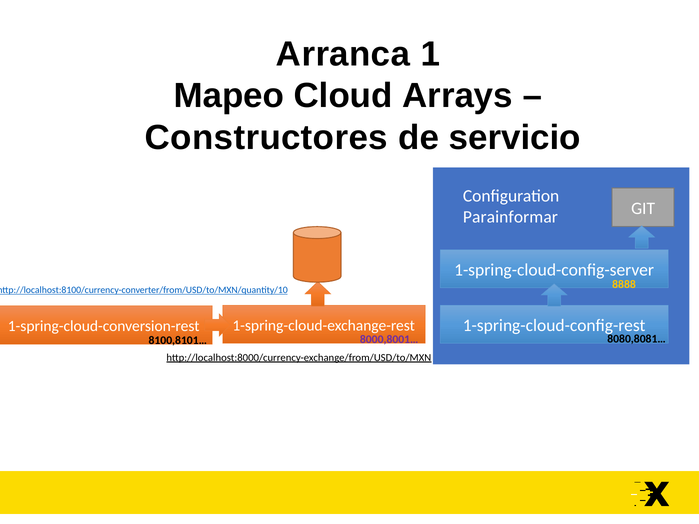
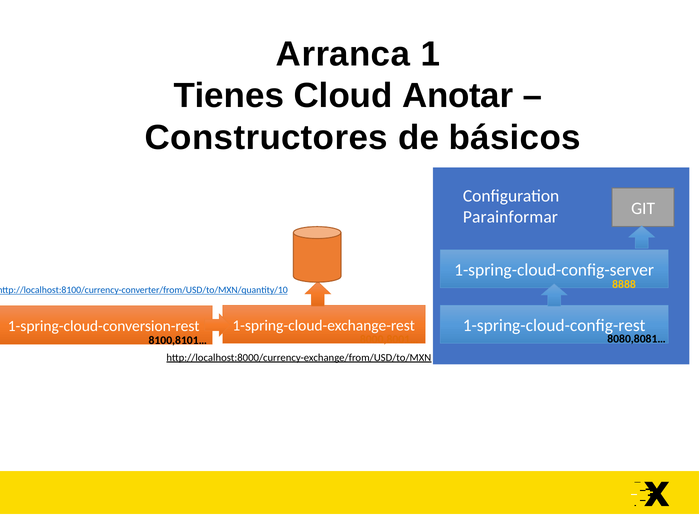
Mapeo: Mapeo -> Tienes (229, 96)
Arrays: Arrays -> Anotar (458, 96)
servicio: servicio -> básicos (515, 138)
8000,8001… colour: purple -> orange (389, 340)
